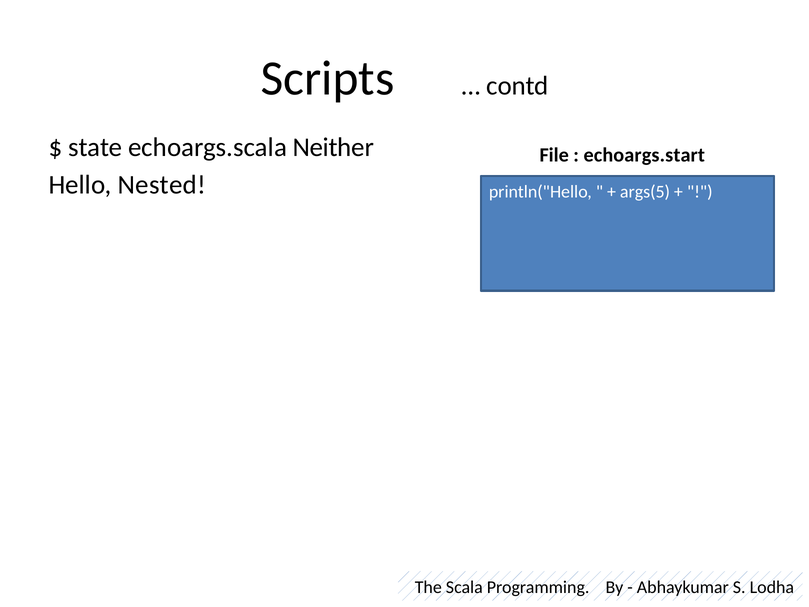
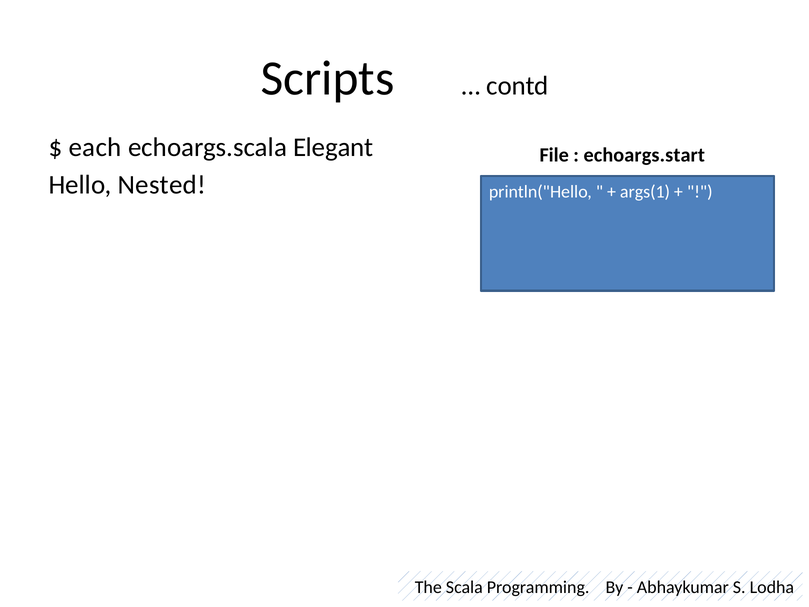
state: state -> each (95, 147)
Neither: Neither -> Elegant (333, 147)
args(5: args(5 -> args(1 (645, 192)
